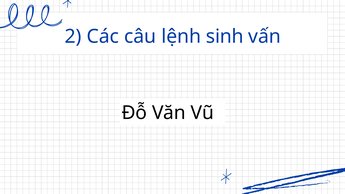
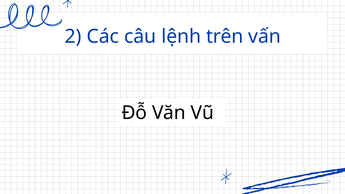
sinh: sinh -> trên (225, 37)
